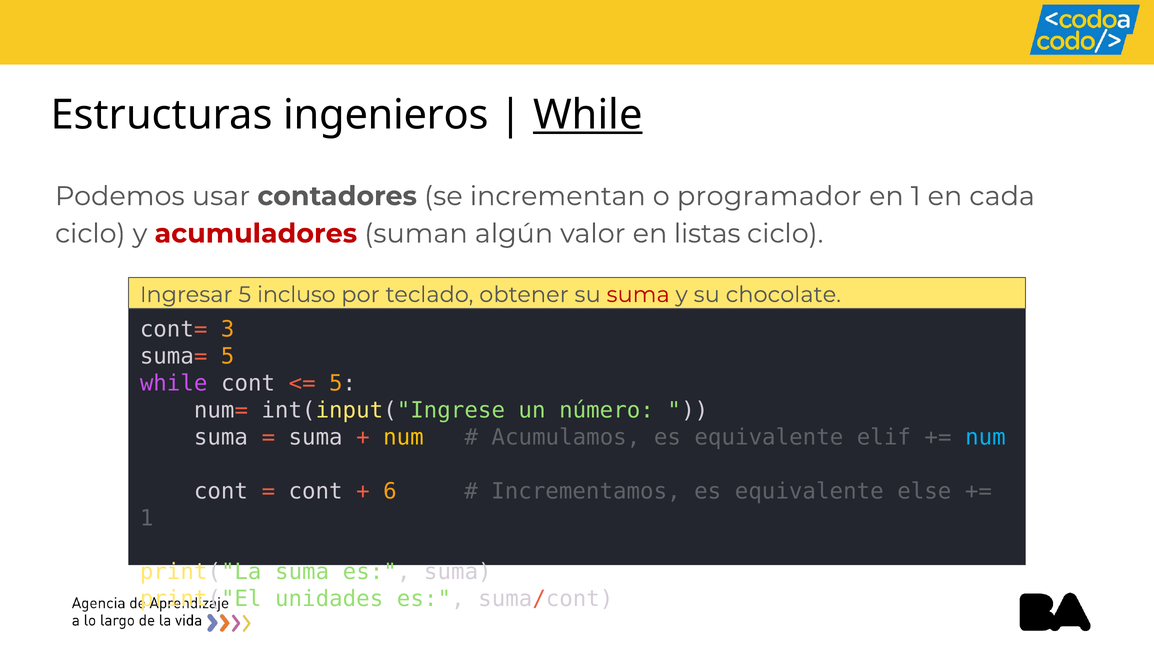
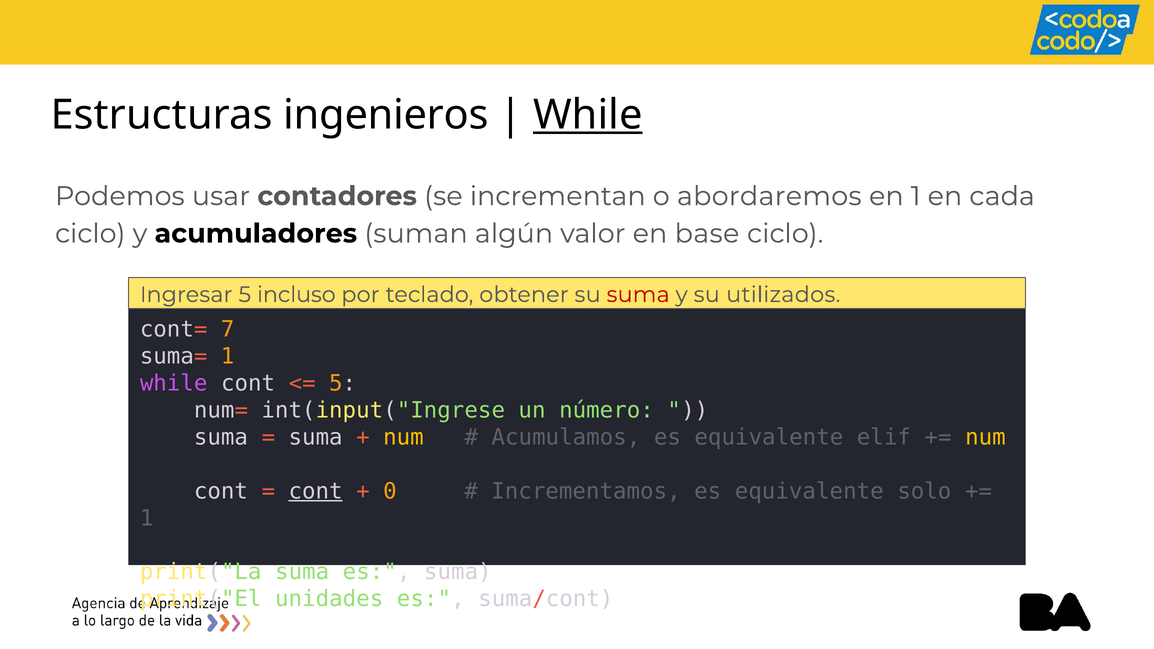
programador: programador -> abordaremos (769, 196)
acumuladores colour: red -> black (256, 234)
listas: listas -> base (707, 234)
chocolate: chocolate -> utilizados (783, 295)
3: 3 -> 7 (228, 330)
suma= 5: 5 -> 1 (228, 357)
num colour: light blue -> yellow (985, 437)
cont underline: none -> present (316, 491)
6: 6 -> 0 (390, 491)
else: else -> solo (924, 491)
